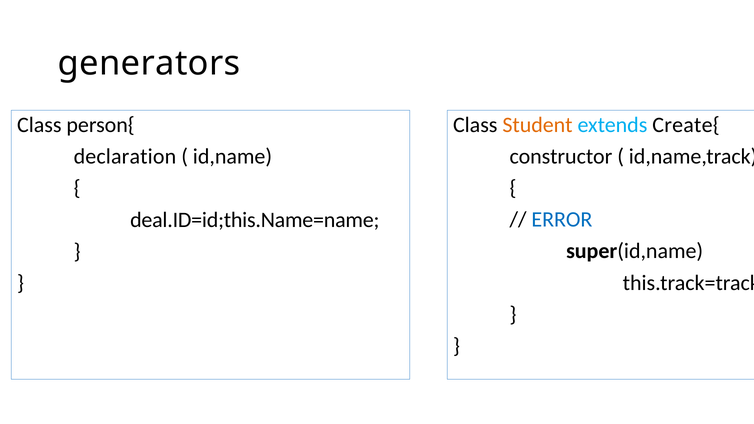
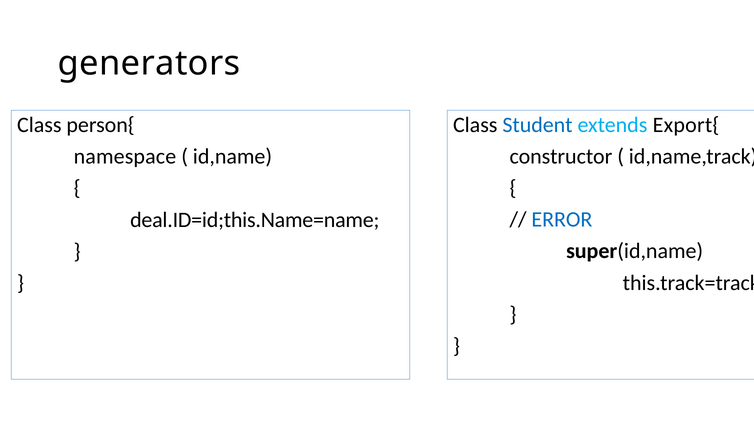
Student colour: orange -> blue (537, 125)
Create{: Create{ -> Export{ (686, 125)
declaration: declaration -> namespace (125, 157)
